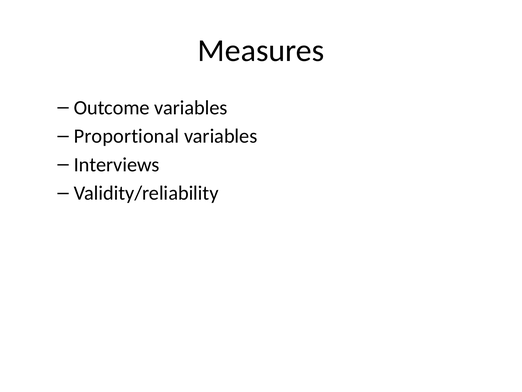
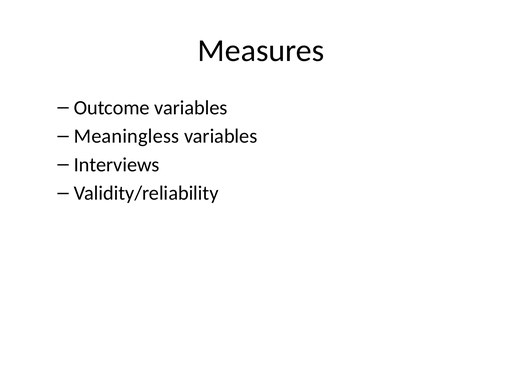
Proportional: Proportional -> Meaningless (126, 136)
